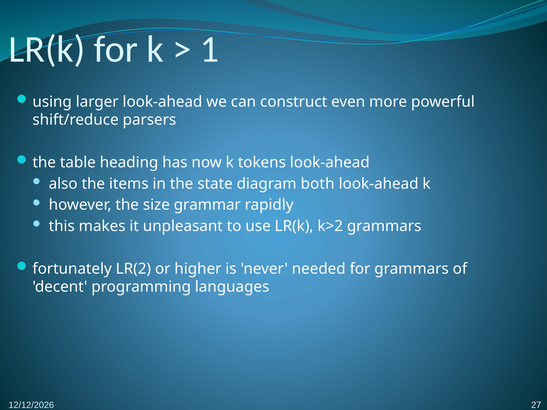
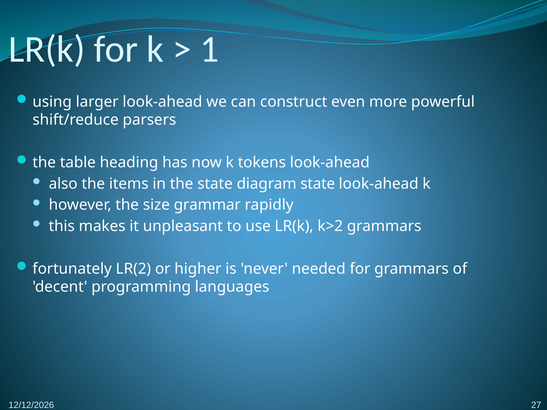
diagram both: both -> state (318, 184)
